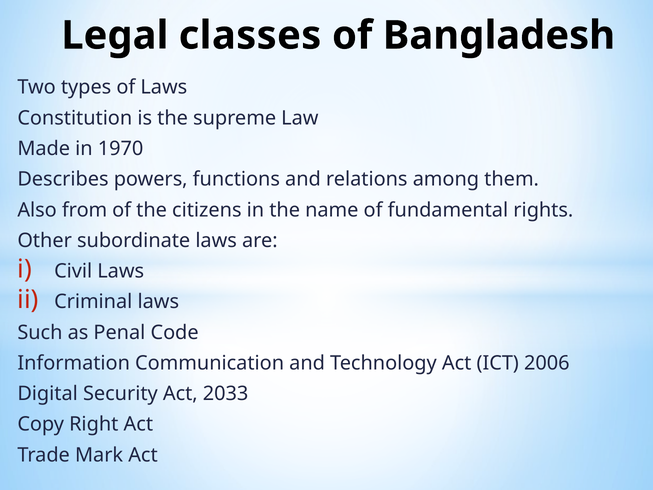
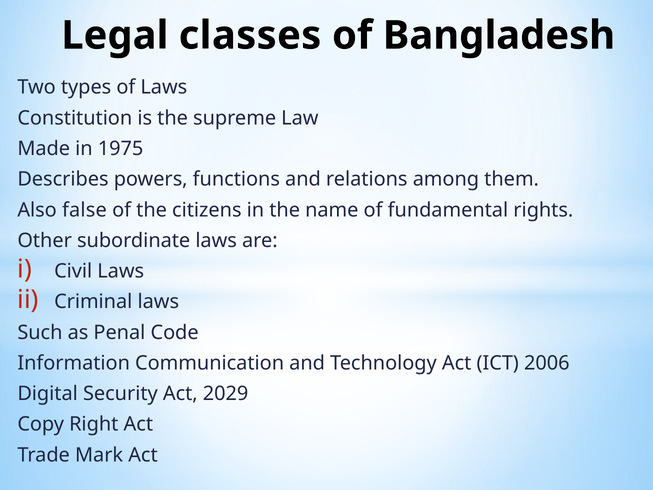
1970: 1970 -> 1975 (121, 149)
from: from -> false (84, 210)
2033: 2033 -> 2029 (226, 394)
